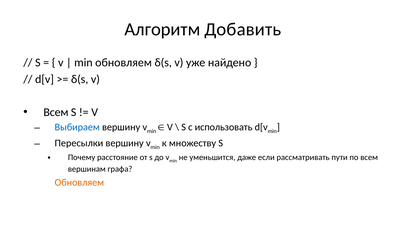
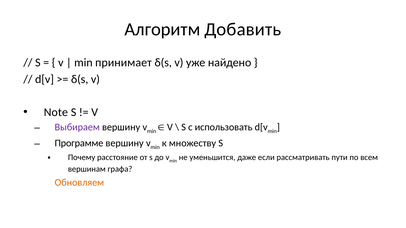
min обновляем: обновляем -> принимает (124, 63)
Всем: Всем -> Note (56, 112)
Выбираем colour: blue -> purple (77, 127)
Пересылки: Пересылки -> Программе (79, 143)
